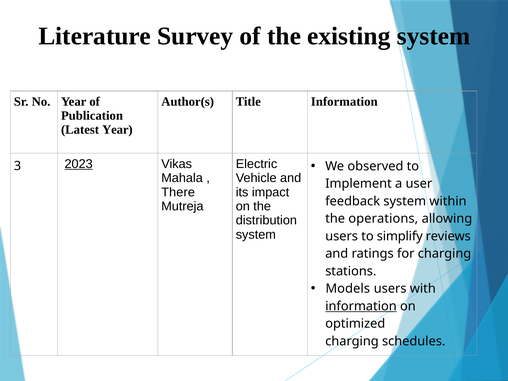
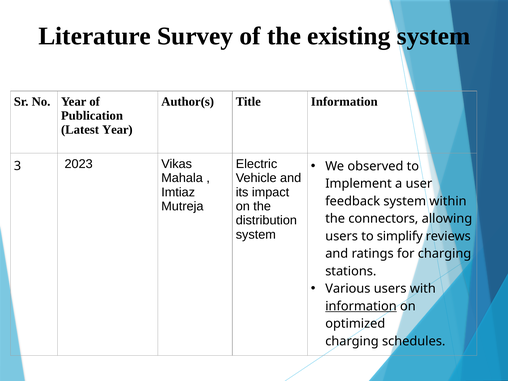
2023 underline: present -> none (79, 164)
There: There -> Imtiaz (178, 192)
operations: operations -> connectors (383, 219)
Models: Models -> Various (348, 289)
